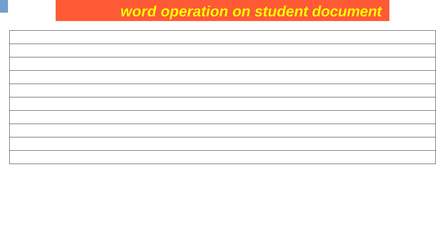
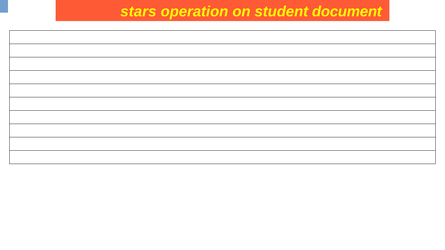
word: word -> stars (138, 12)
